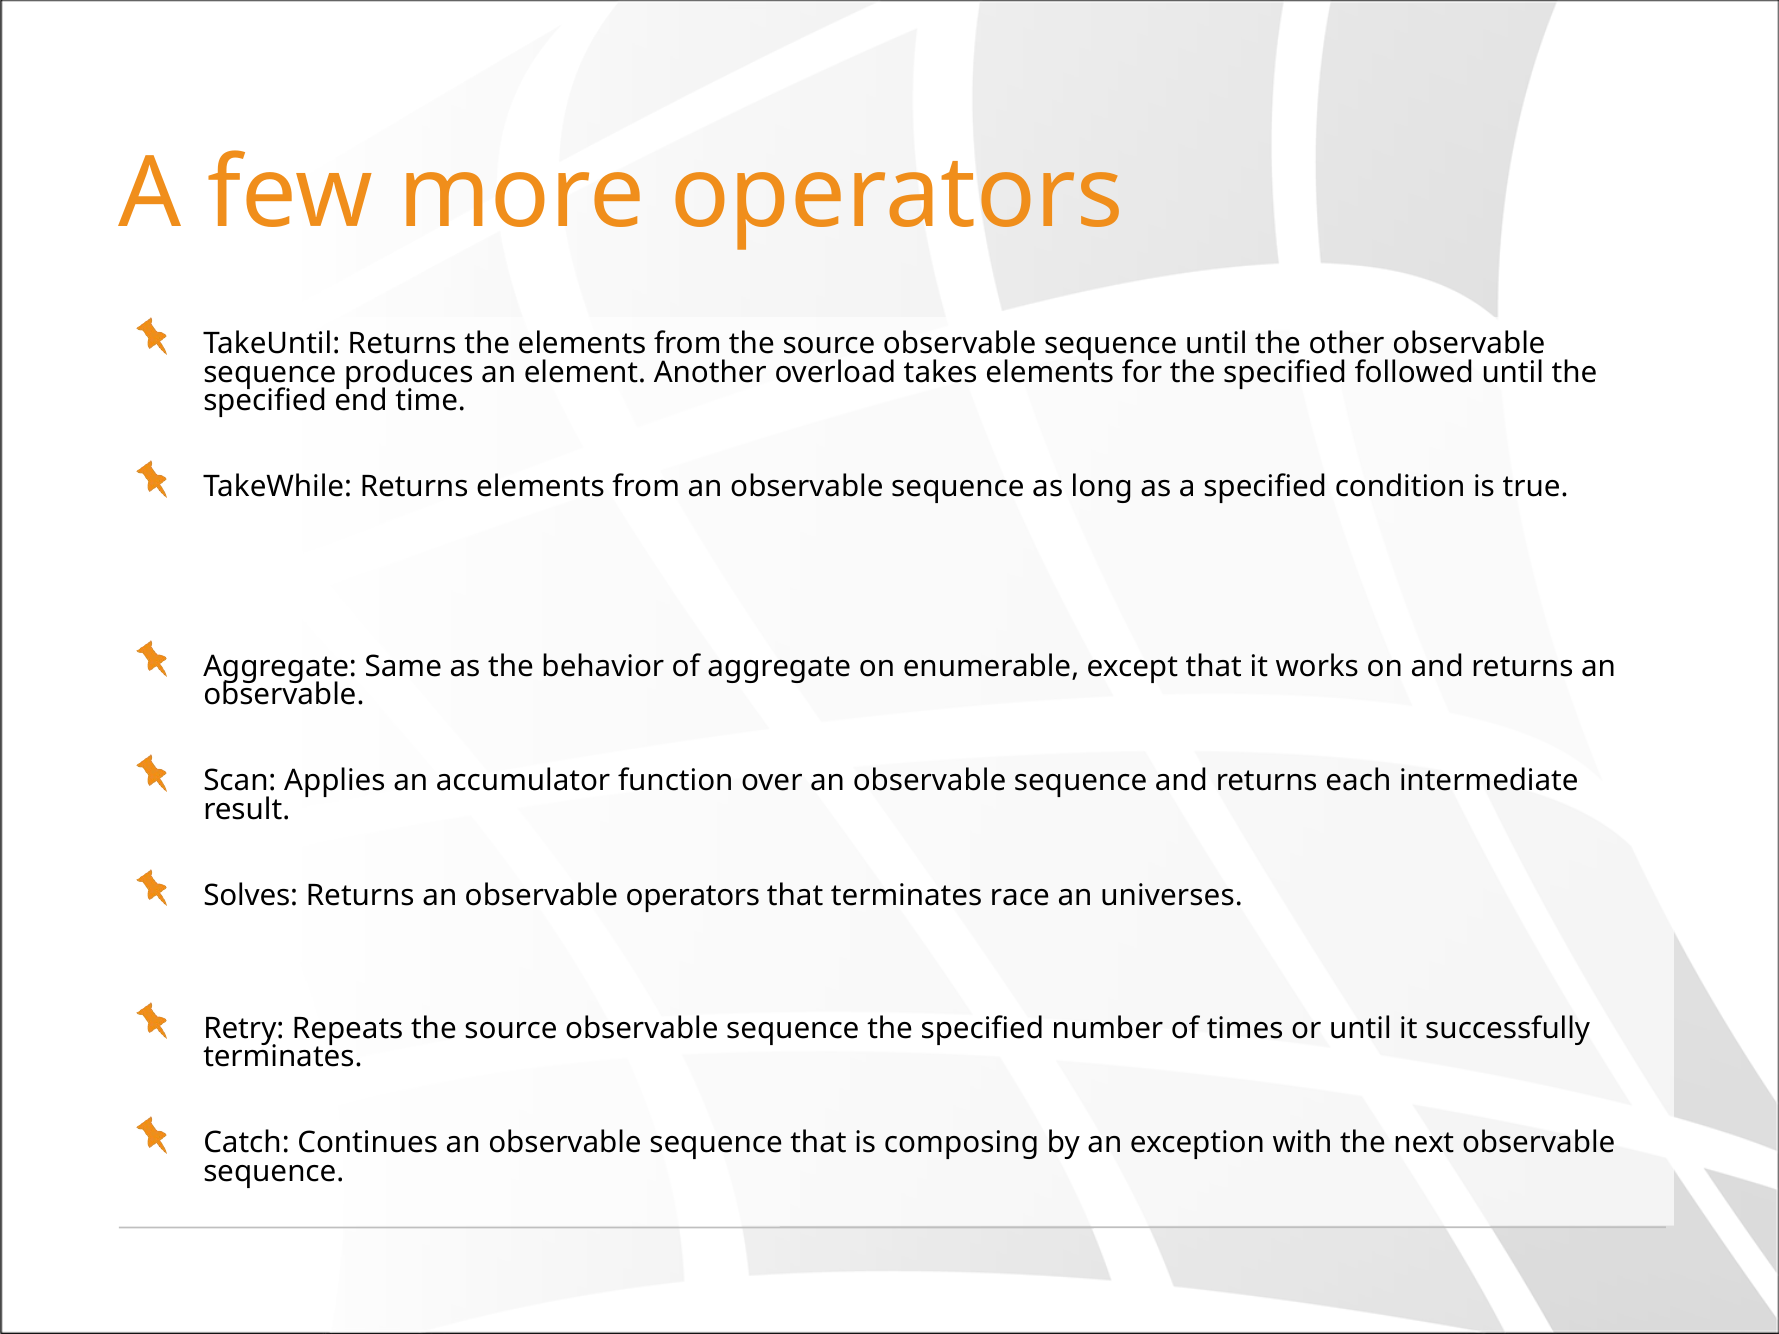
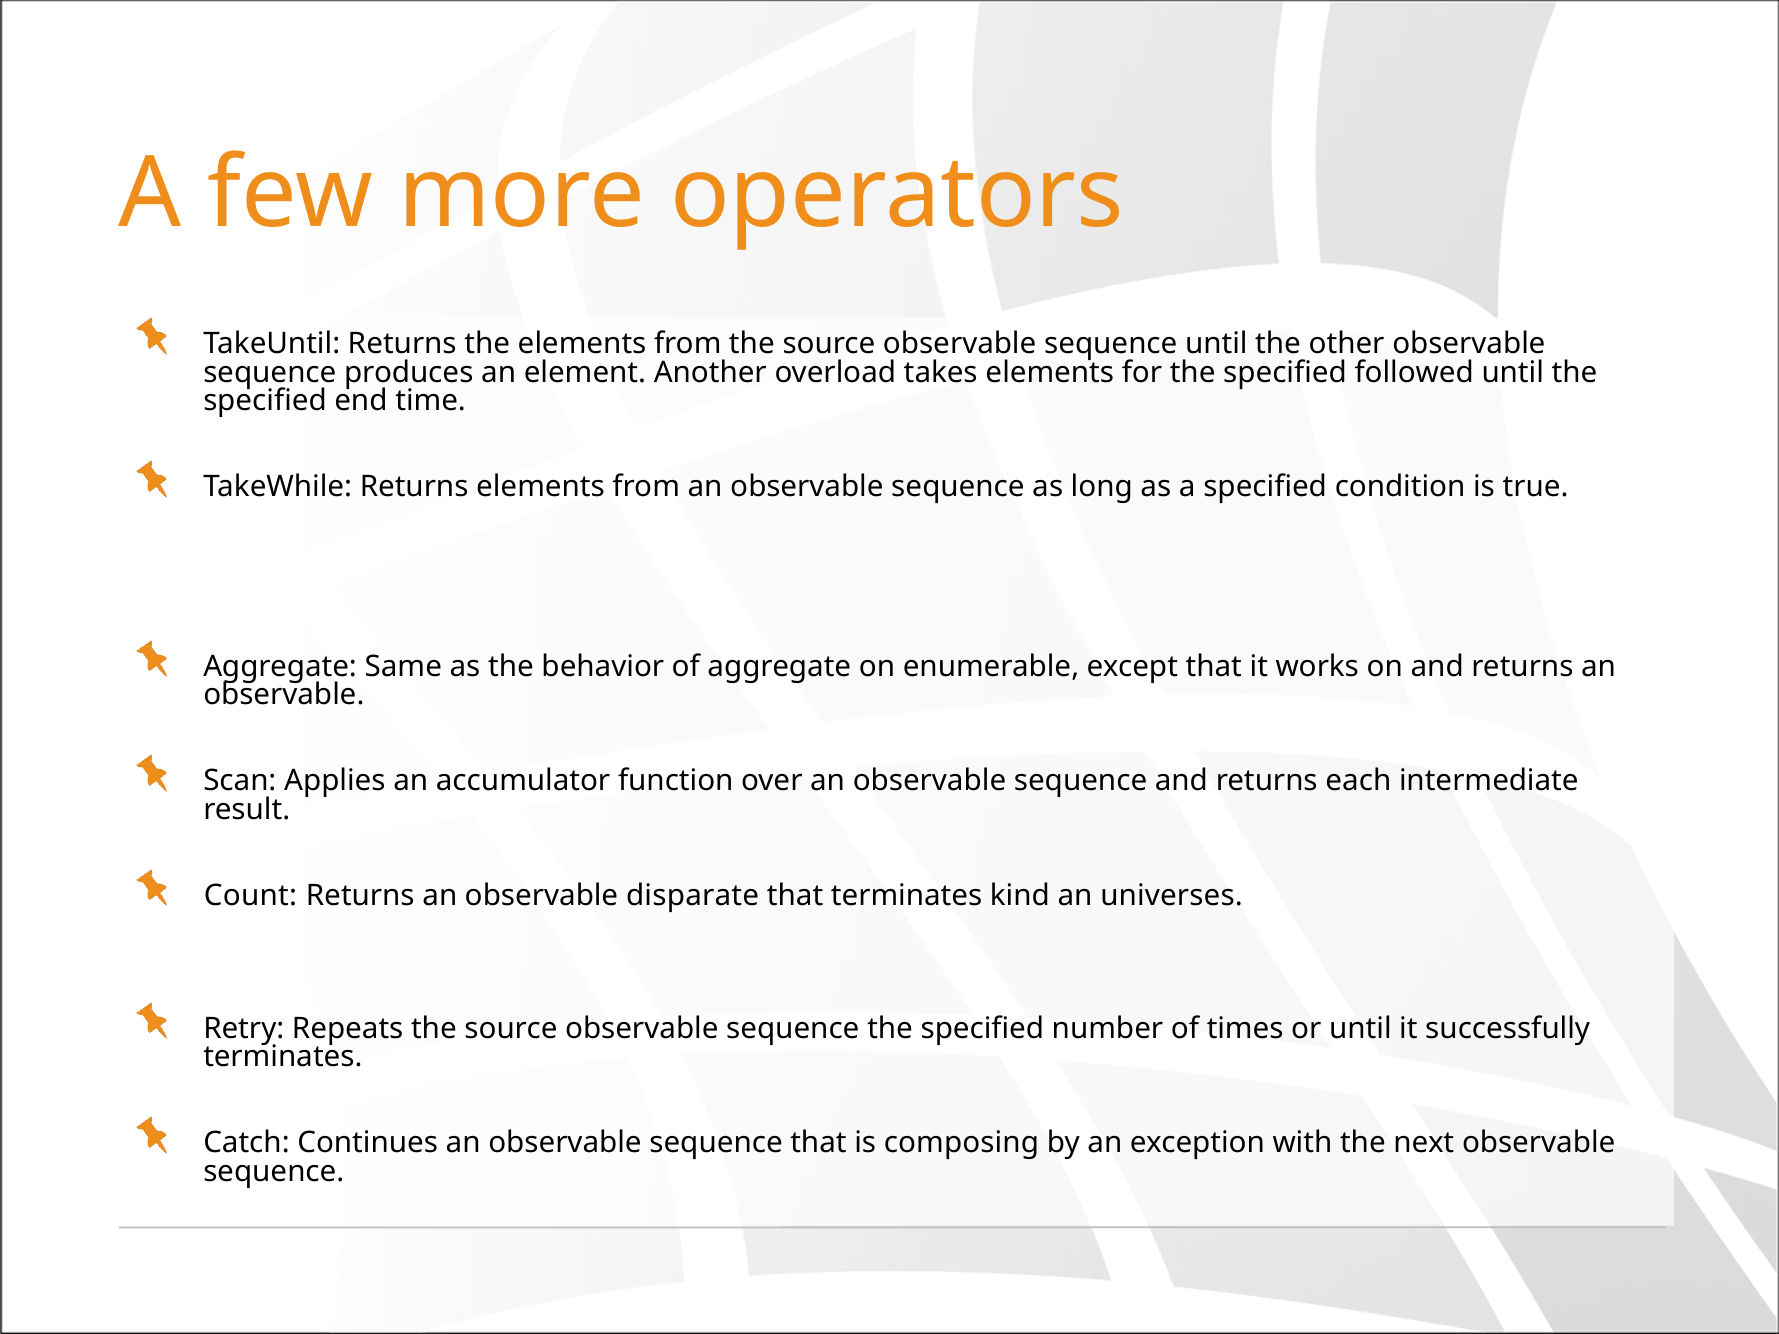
Solves: Solves -> Count (250, 896)
observable operators: operators -> disparate (693, 896)
race: race -> kind (1020, 896)
